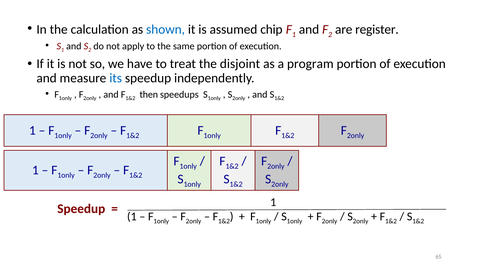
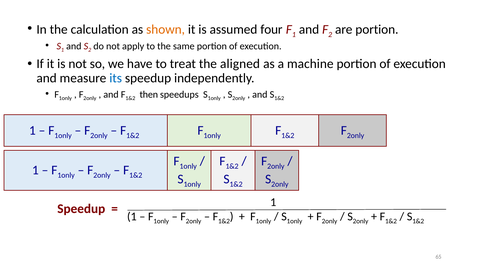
shown colour: blue -> orange (166, 29)
chip: chip -> four (271, 29)
are register: register -> portion (377, 29)
disjoint: disjoint -> aligned (240, 64)
program: program -> machine (310, 64)
